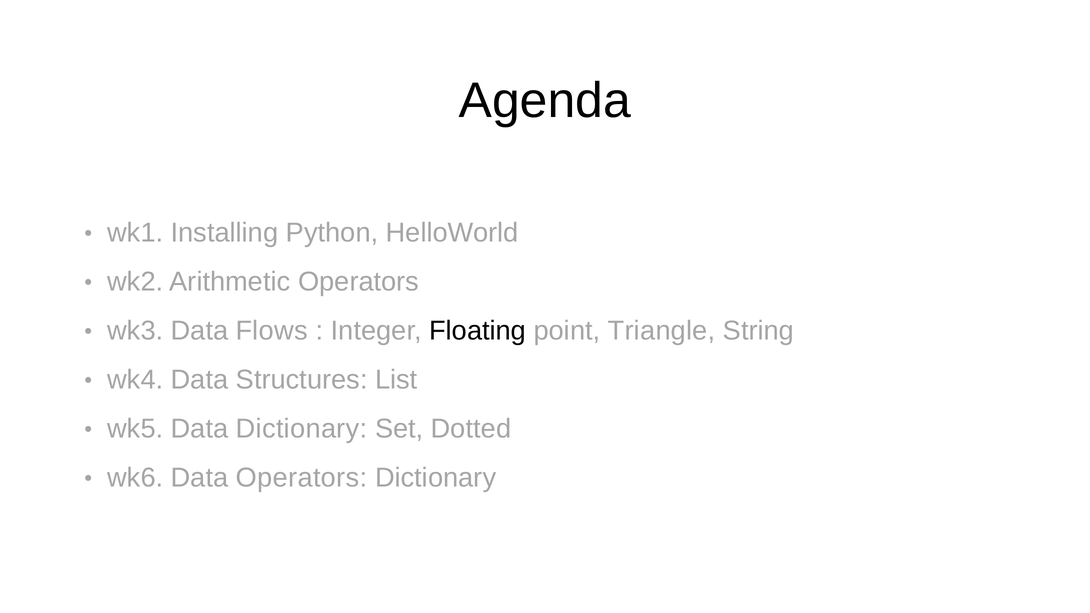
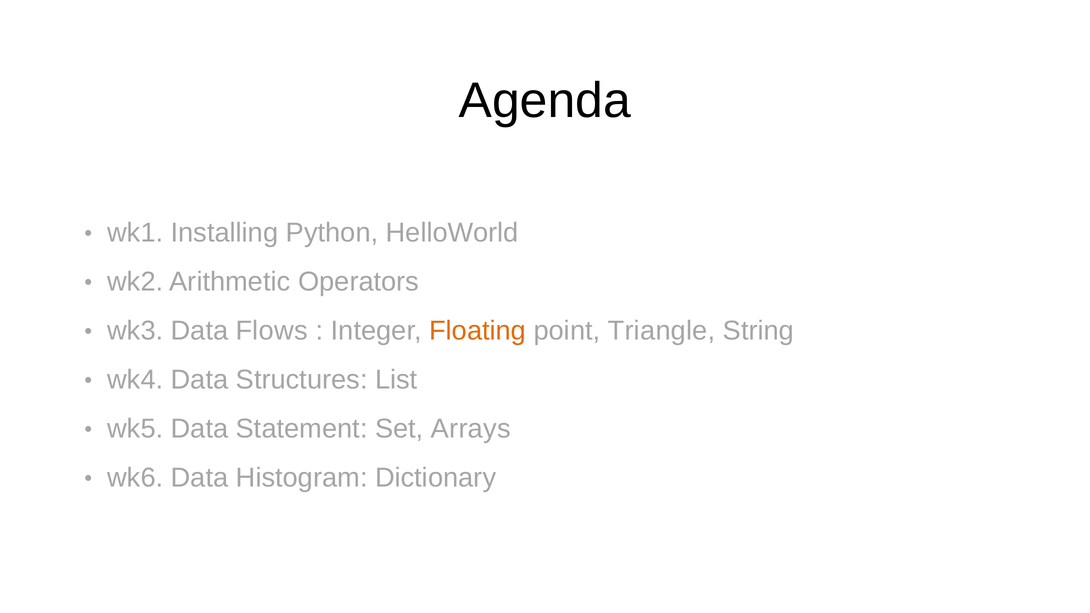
Floating colour: black -> orange (478, 331)
Data Dictionary: Dictionary -> Statement (302, 429)
Dotted: Dotted -> Arrays (471, 429)
Data Operators: Operators -> Histogram (302, 478)
